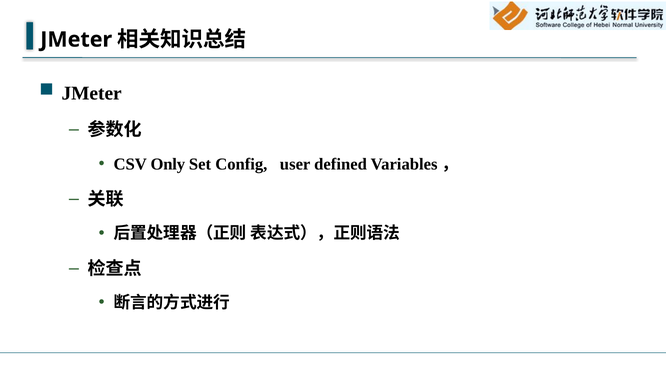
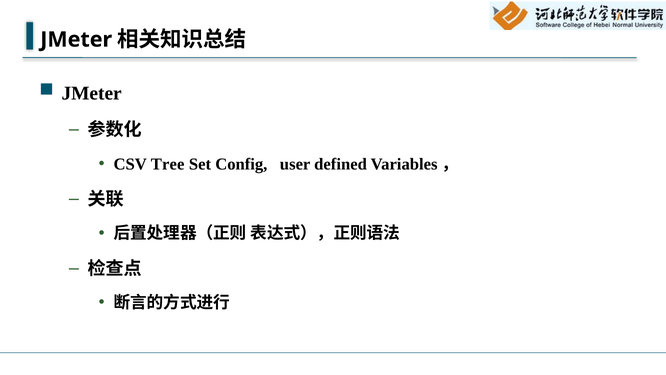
Only: Only -> Tree (168, 164)
